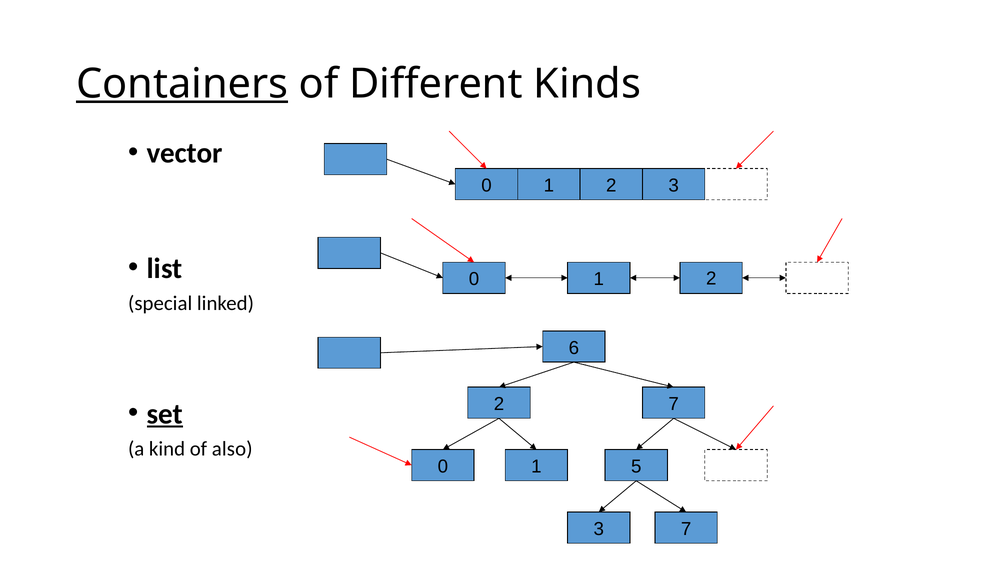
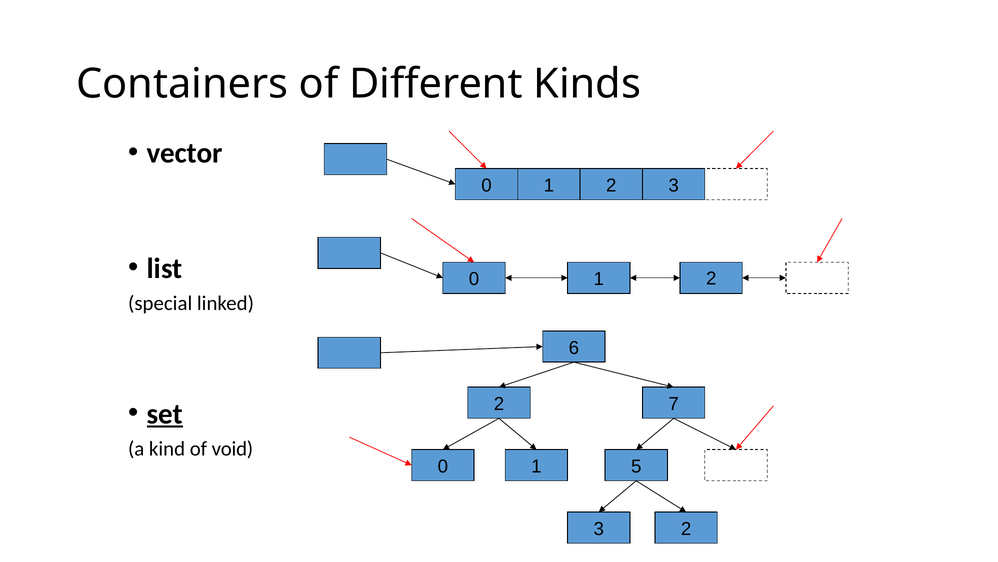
Containers underline: present -> none (182, 84)
also: also -> void (232, 448)
3 7: 7 -> 2 (686, 528)
